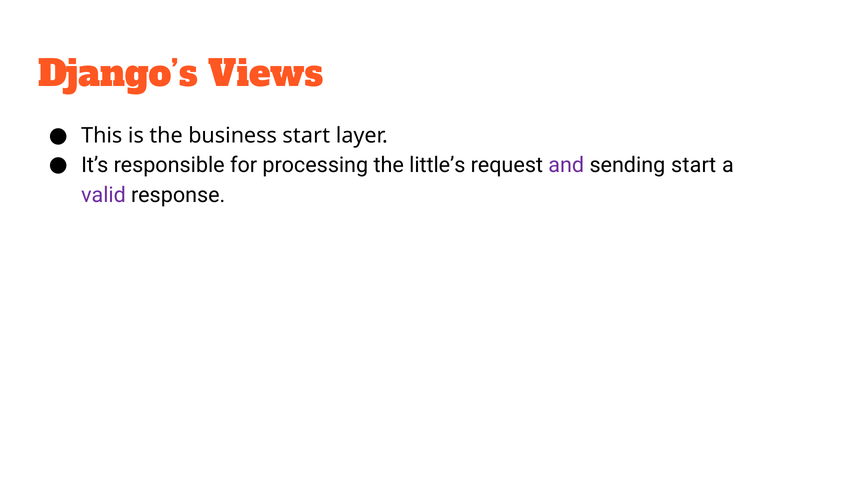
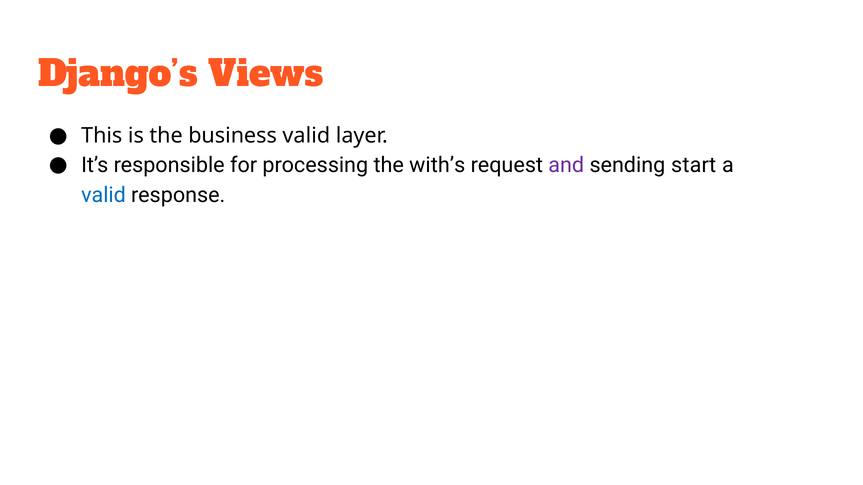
business start: start -> valid (306, 136)
little’s: little’s -> with’s (437, 165)
valid colour: purple -> blue (104, 195)
